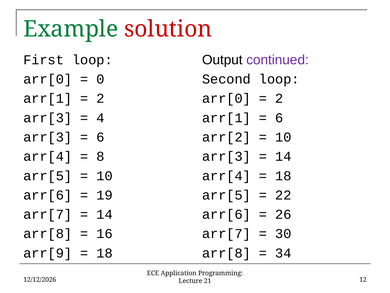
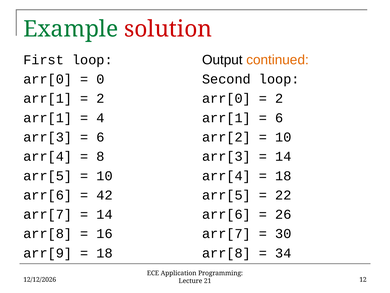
continued colour: purple -> orange (278, 60)
arr[3: arr[3 -> arr[1 (48, 118)
19: 19 -> 42 (105, 195)
